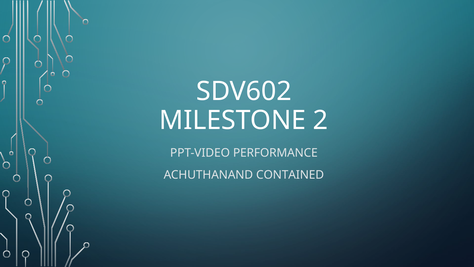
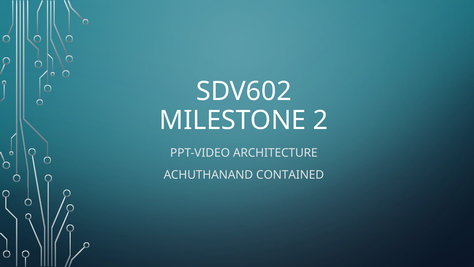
PERFORMANCE: PERFORMANCE -> ARCHITECTURE (275, 153)
